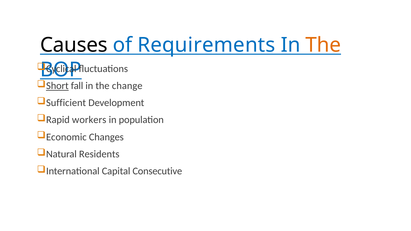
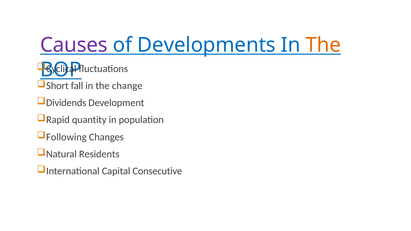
Causes colour: black -> purple (74, 45)
Requirements: Requirements -> Developments (207, 45)
Short underline: present -> none (57, 86)
Sufficient: Sufficient -> Dividends (66, 103)
workers: workers -> quantity (89, 120)
Economic: Economic -> Following (66, 137)
